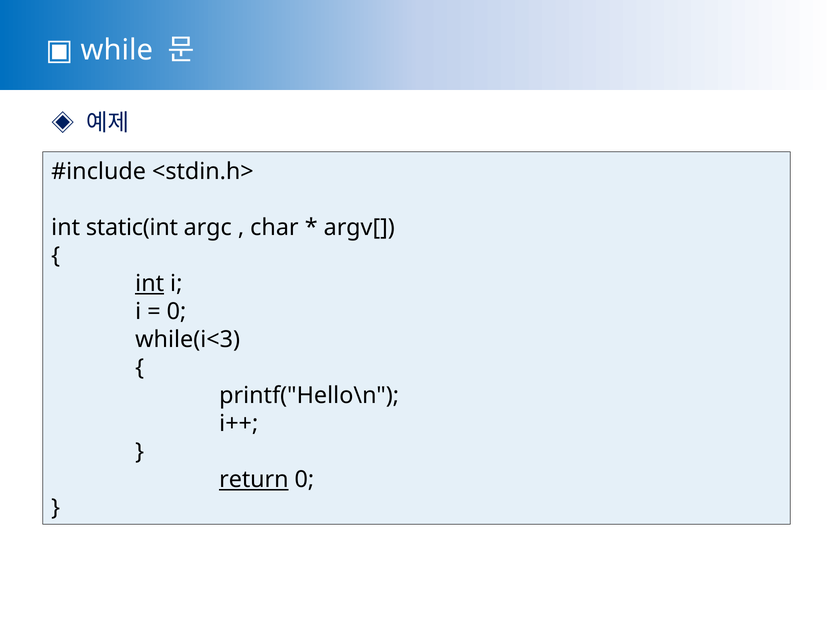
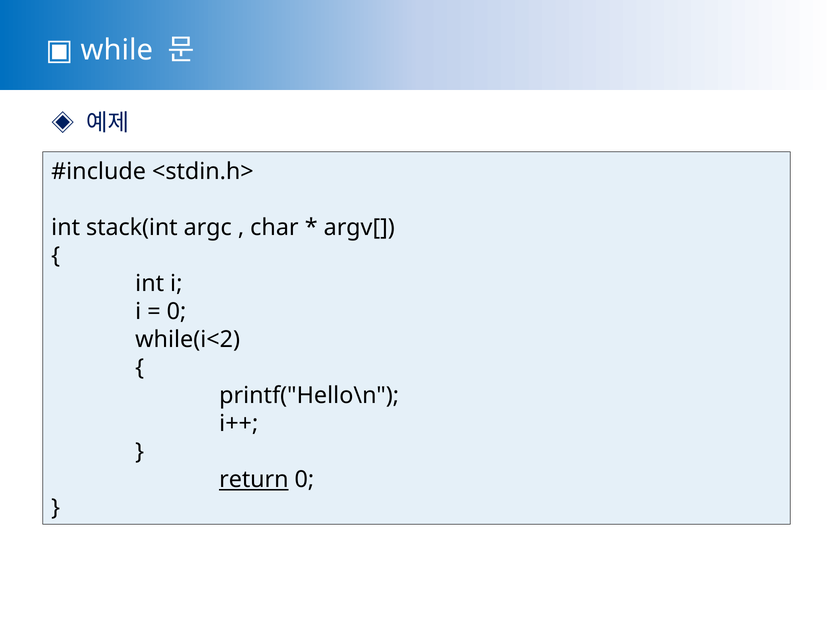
static(int: static(int -> stack(int (132, 228)
int underline: present -> none (150, 284)
while(i<3: while(i<3 -> while(i<2 (188, 340)
